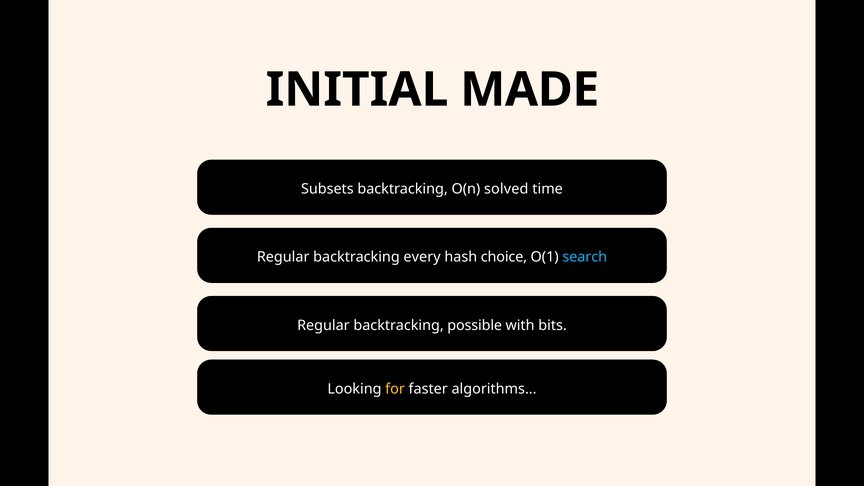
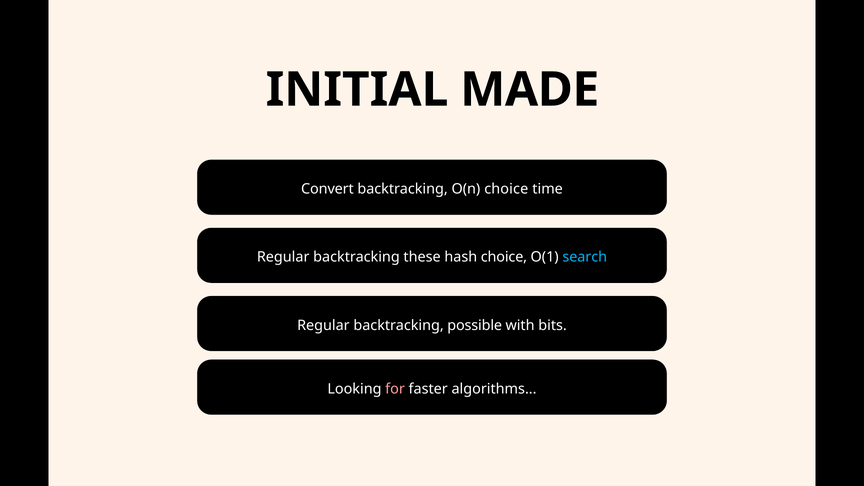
Subsets: Subsets -> Convert (327, 189)
O(n solved: solved -> choice (506, 189)
every: every -> these (422, 257)
for colour: yellow -> pink (395, 389)
